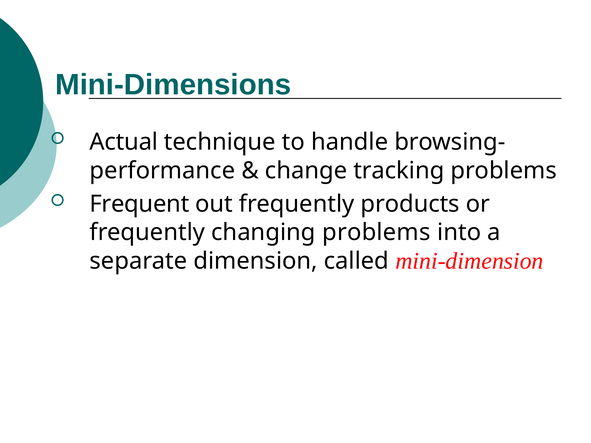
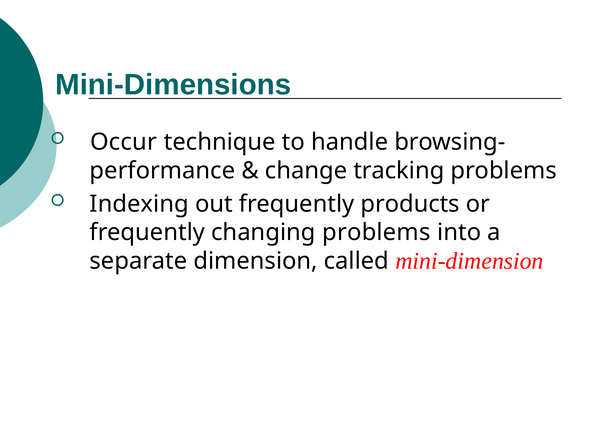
Actual: Actual -> Occur (124, 142)
Frequent: Frequent -> Indexing (139, 204)
